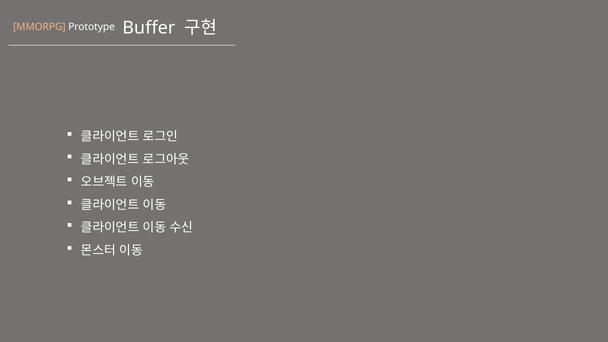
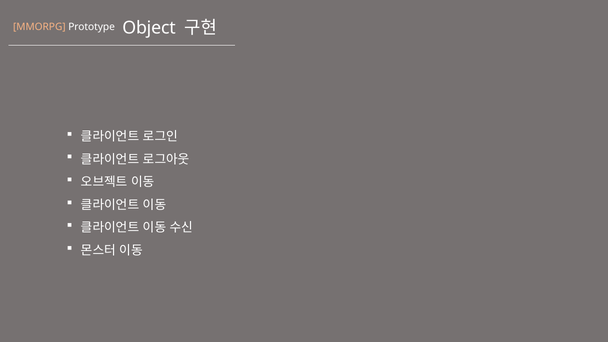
Buffer: Buffer -> Object (149, 28)
